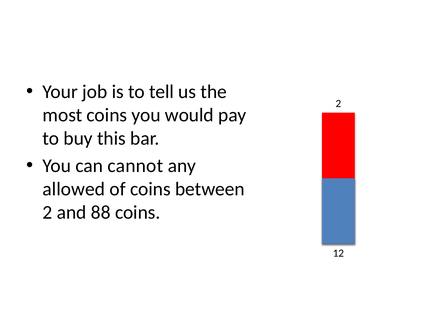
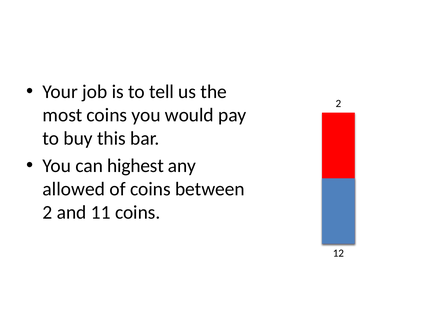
cannot: cannot -> highest (136, 166)
88: 88 -> 11 (101, 212)
